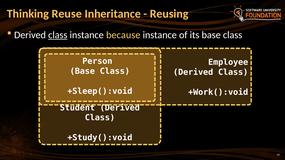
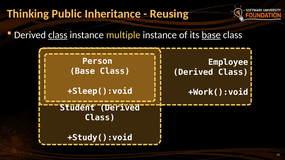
Reuse: Reuse -> Public (67, 14)
because: because -> multiple (123, 35)
base underline: none -> present (211, 35)
